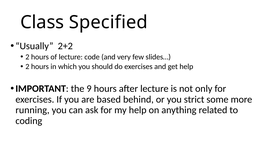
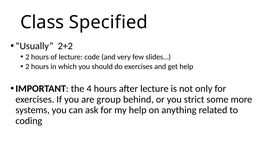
9: 9 -> 4 (89, 89)
based: based -> group (109, 99)
running: running -> systems (33, 110)
